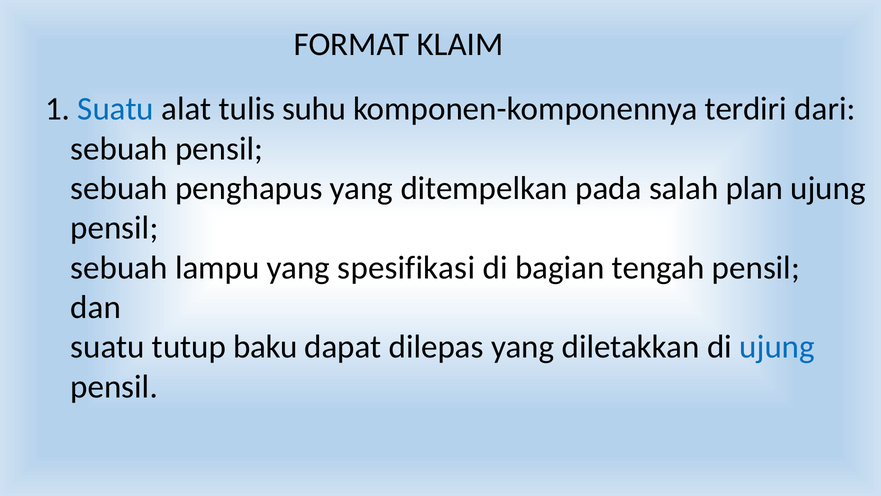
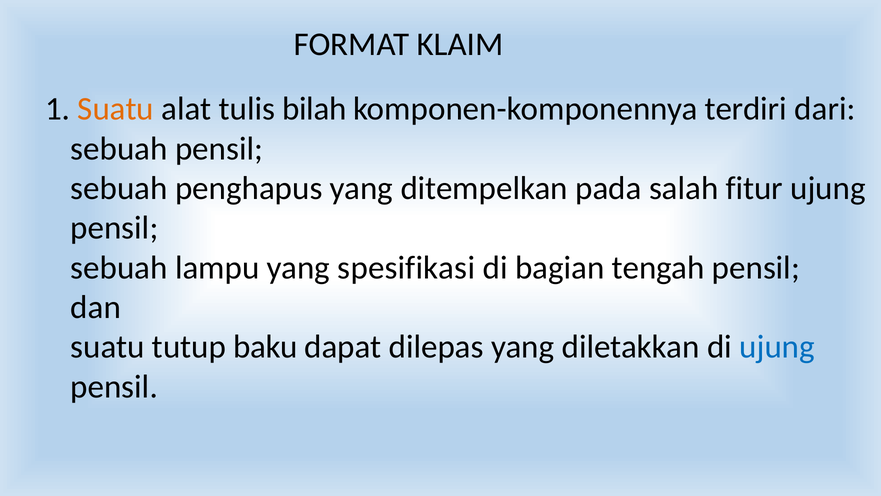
Suatu colour: blue -> orange (116, 109)
suhu: suhu -> bilah (314, 109)
plan: plan -> fitur (754, 188)
